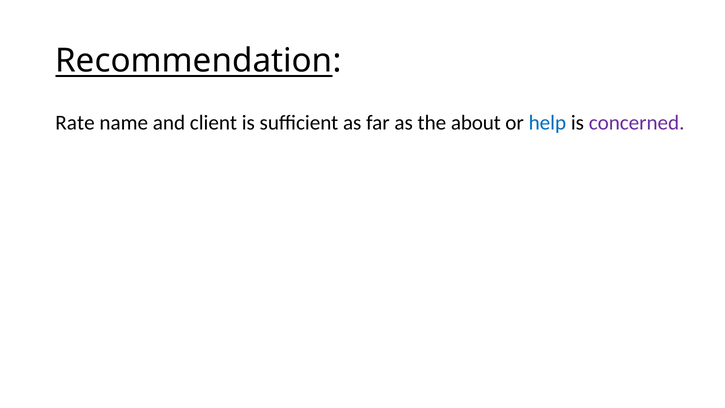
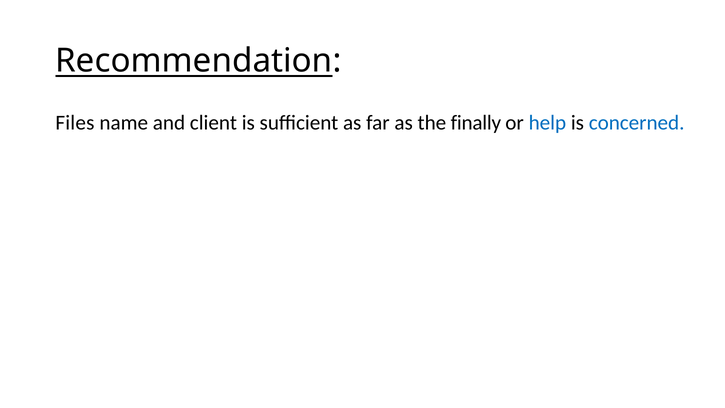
Rate: Rate -> Files (75, 123)
about: about -> finally (476, 123)
concerned colour: purple -> blue (637, 123)
